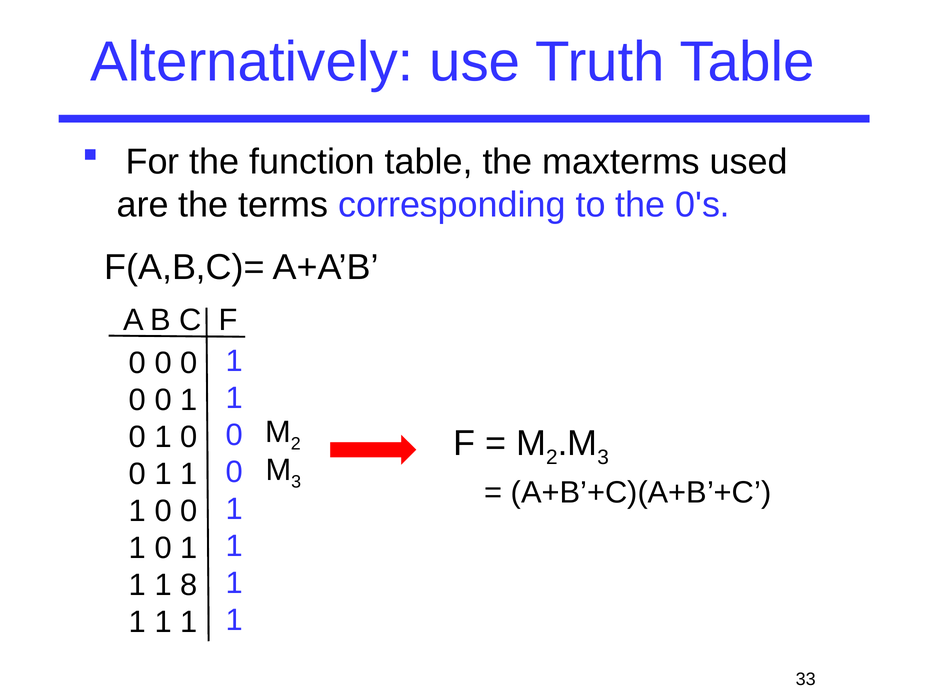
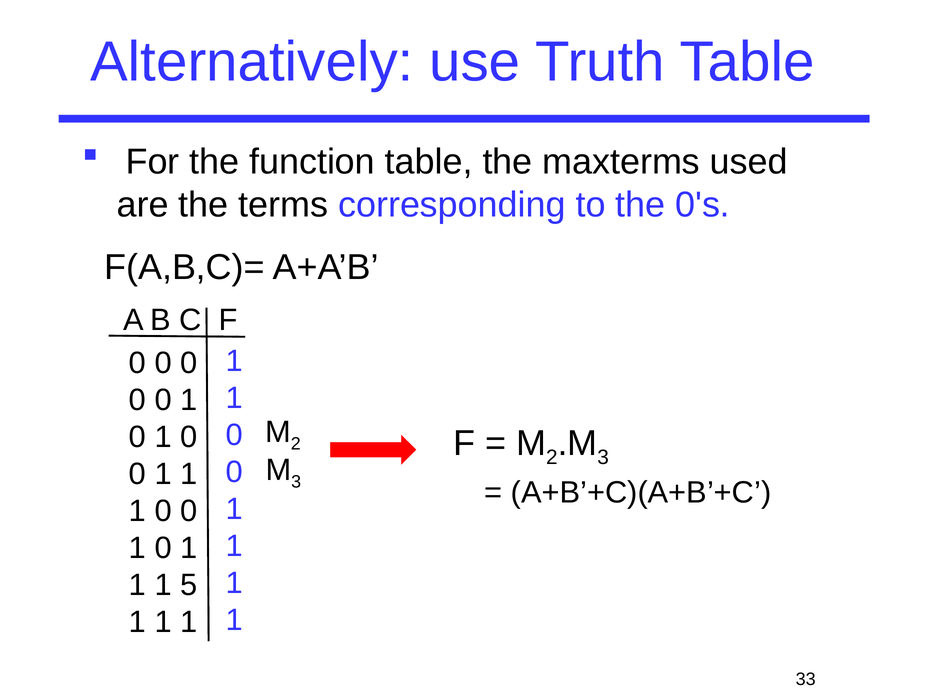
8: 8 -> 5 (189, 585)
